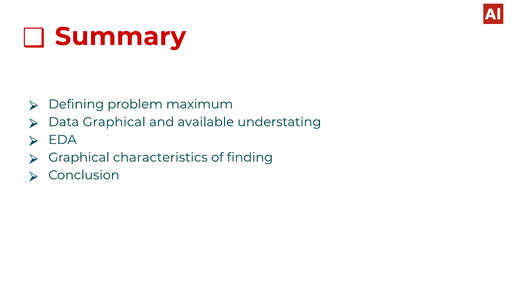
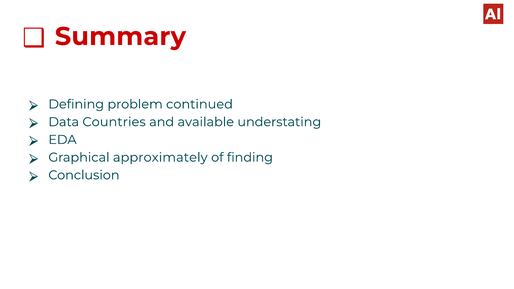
maximum: maximum -> continued (199, 104)
Data Graphical: Graphical -> Countries (114, 122)
characteristics: characteristics -> approximately (160, 157)
